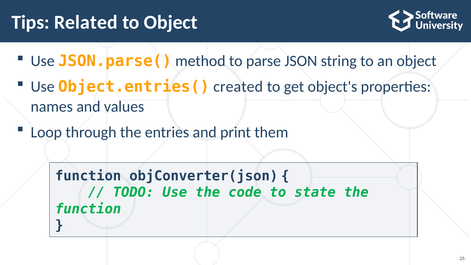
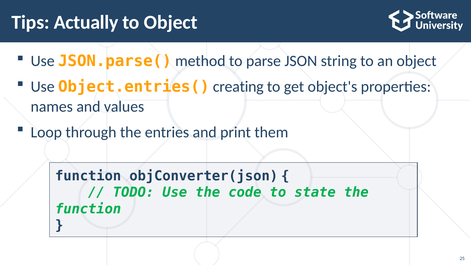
Related: Related -> Actually (86, 22)
created: created -> creating (238, 87)
